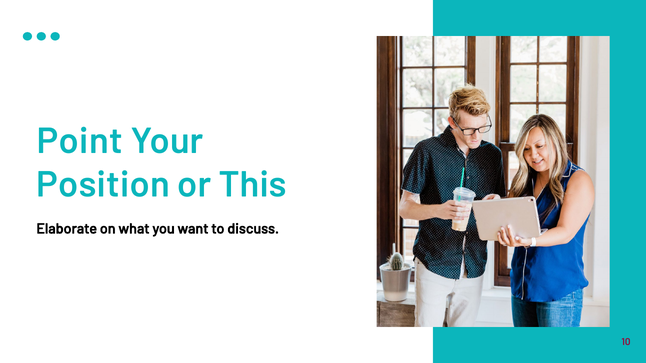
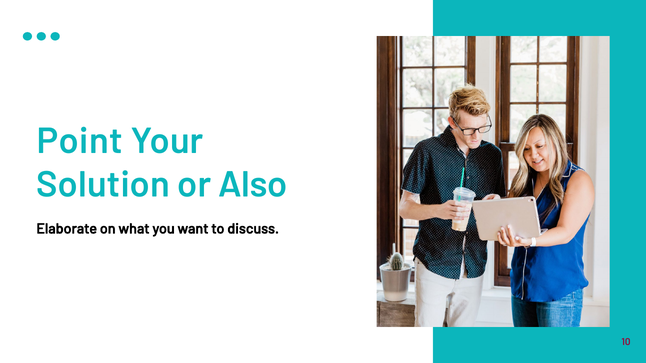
Position: Position -> Solution (103, 185)
This: This -> Also (253, 185)
